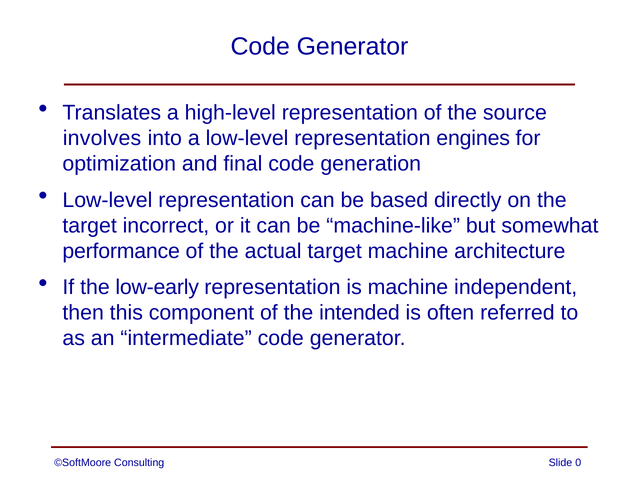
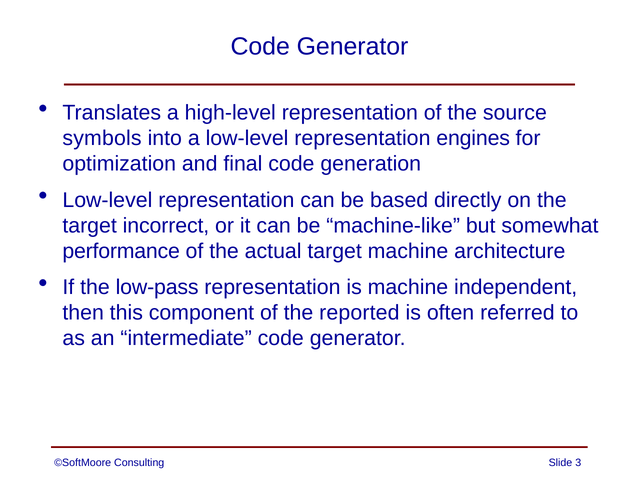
involves: involves -> symbols (102, 138)
low-early: low-early -> low-pass (157, 287)
intended: intended -> reported (359, 313)
0: 0 -> 3 (578, 463)
